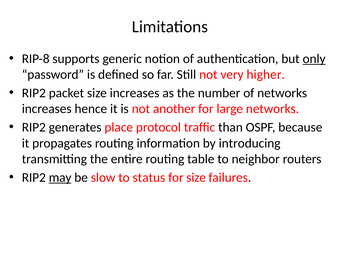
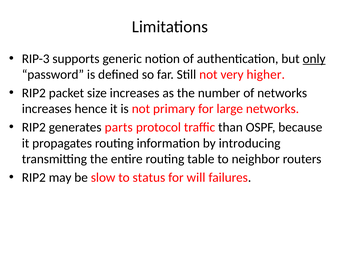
RIP-8: RIP-8 -> RIP-3 (36, 59)
another: another -> primary (174, 109)
place: place -> parts (119, 127)
may underline: present -> none (60, 177)
for size: size -> will (196, 177)
